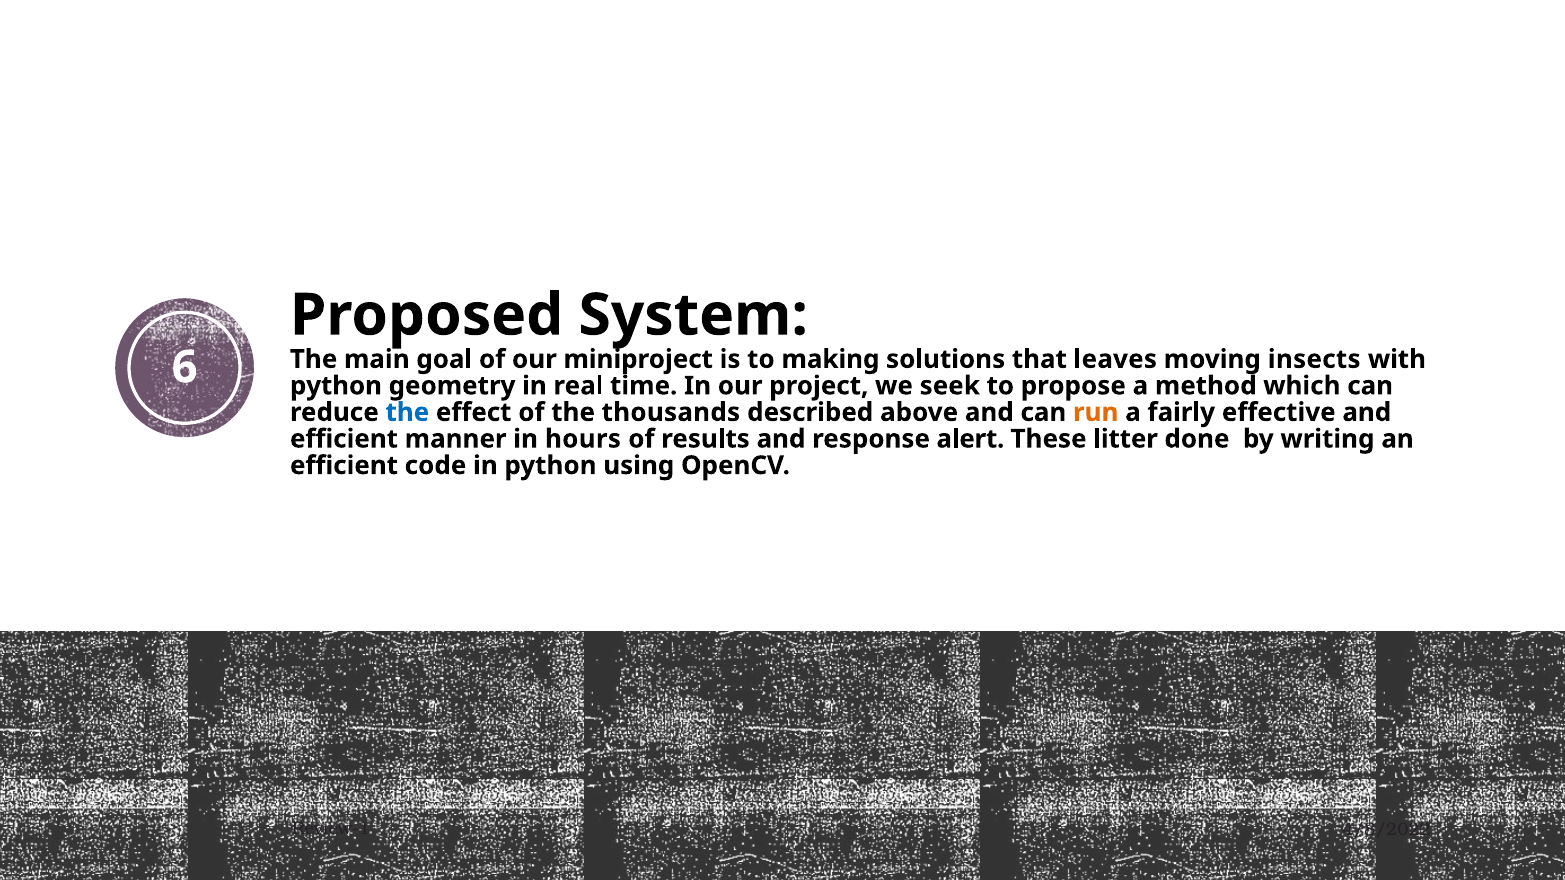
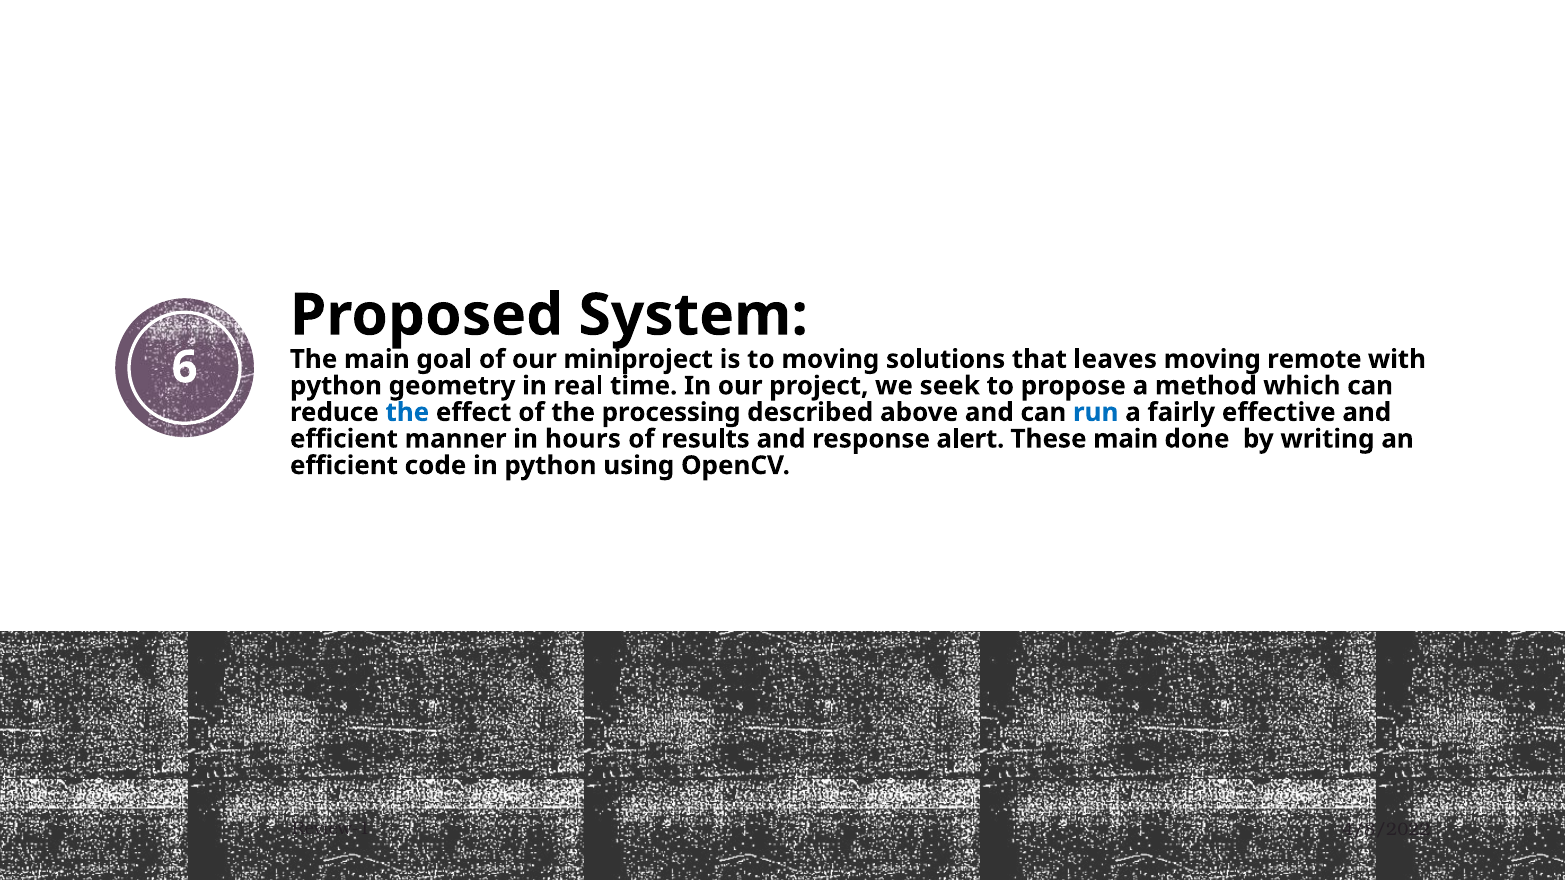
making: making -> moving (830, 359)
insects: insects -> remote (1314, 359)
thousands: thousands -> processing (671, 413)
run colour: orange -> blue (1096, 413)
These litter: litter -> main (1126, 439)
